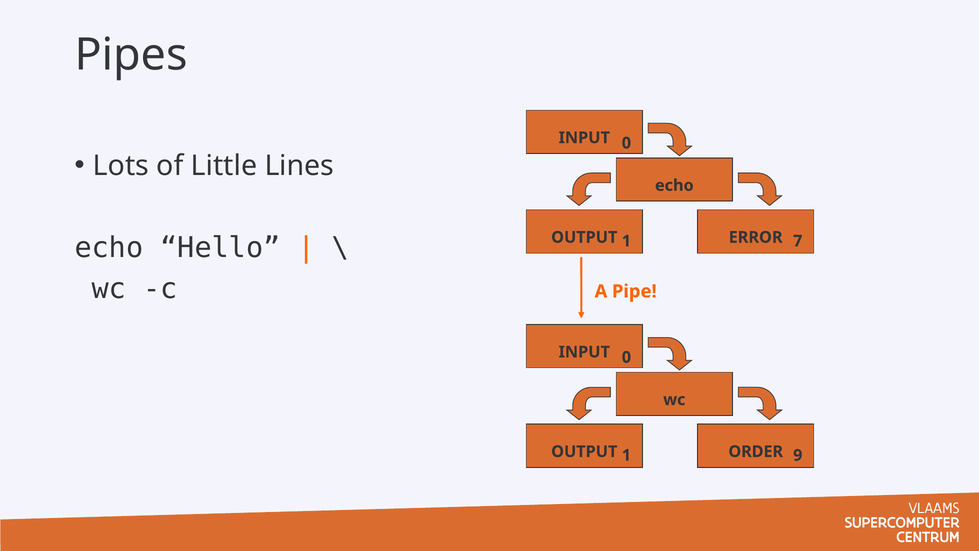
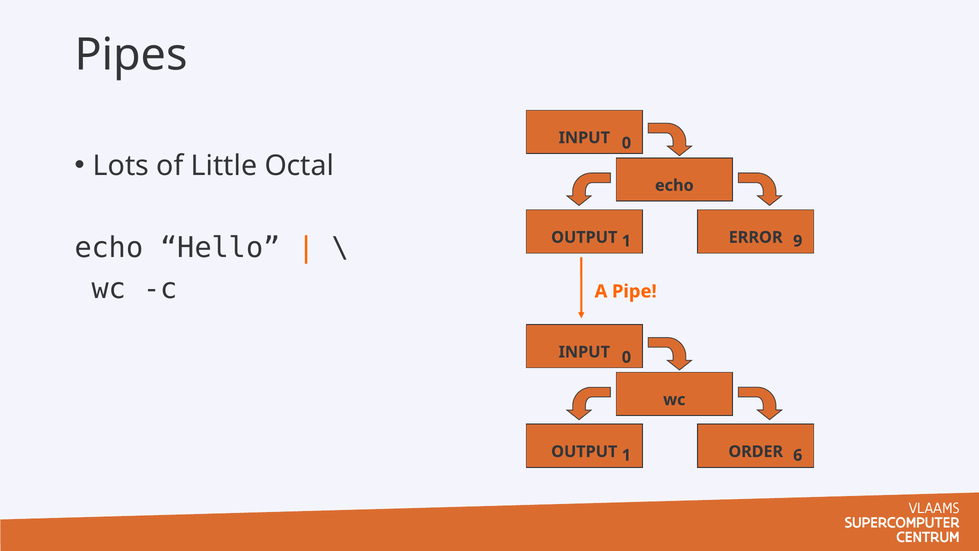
Lines: Lines -> Octal (299, 166)
7: 7 -> 9 (798, 241)
9: 9 -> 6 (798, 455)
